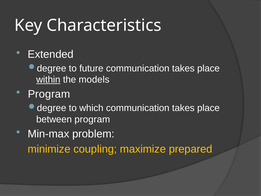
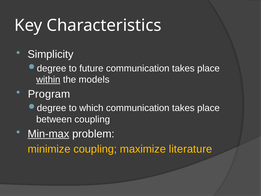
Extended: Extended -> Simplicity (51, 54)
between program: program -> coupling (92, 119)
Min-max underline: none -> present (48, 134)
prepared: prepared -> literature (191, 149)
